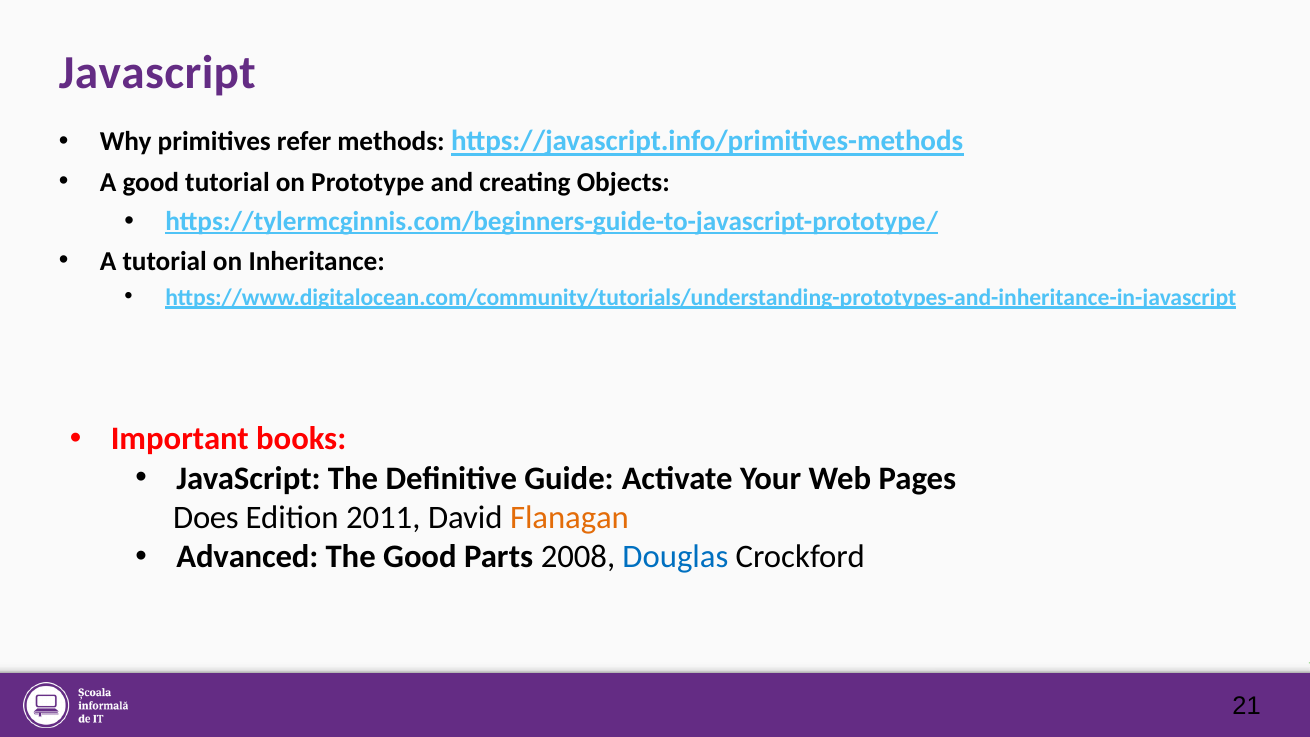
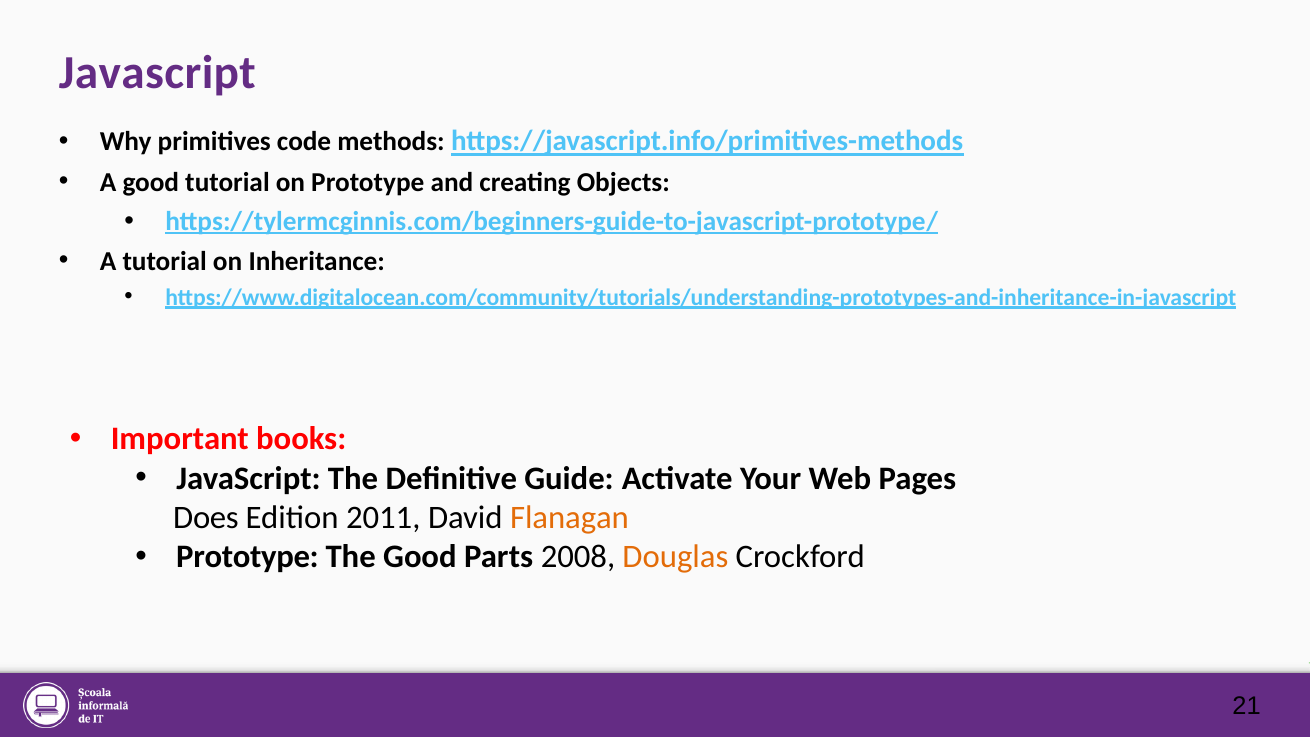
refer: refer -> code (304, 142)
Advanced: Advanced -> Prototype (247, 557)
Douglas colour: blue -> orange (675, 557)
